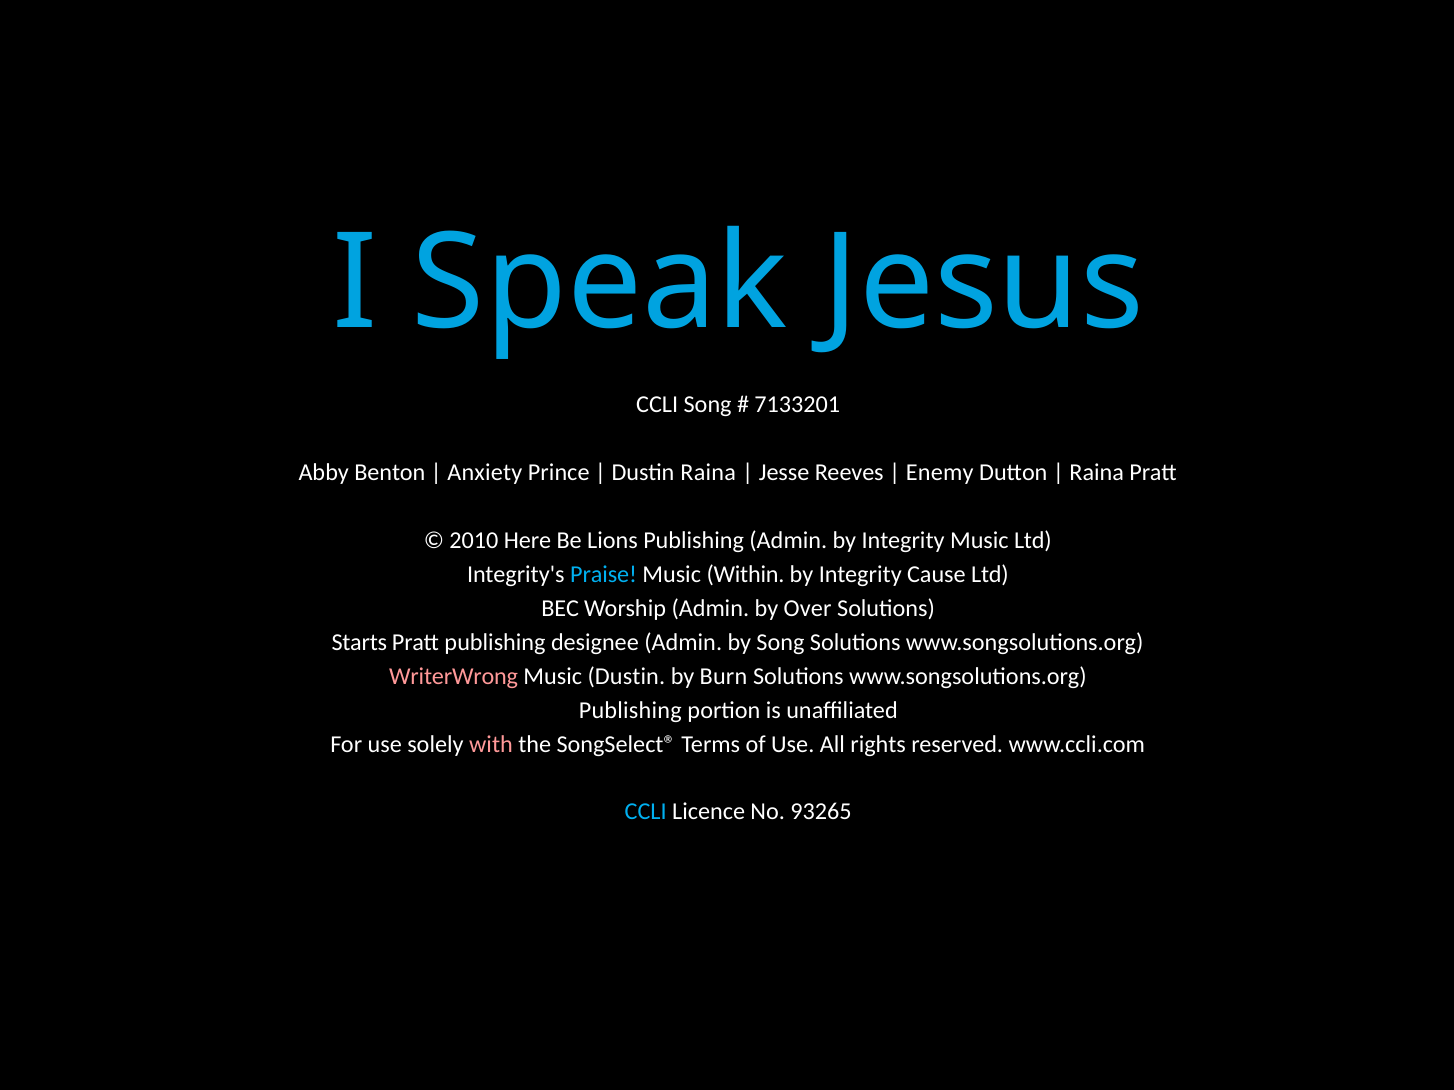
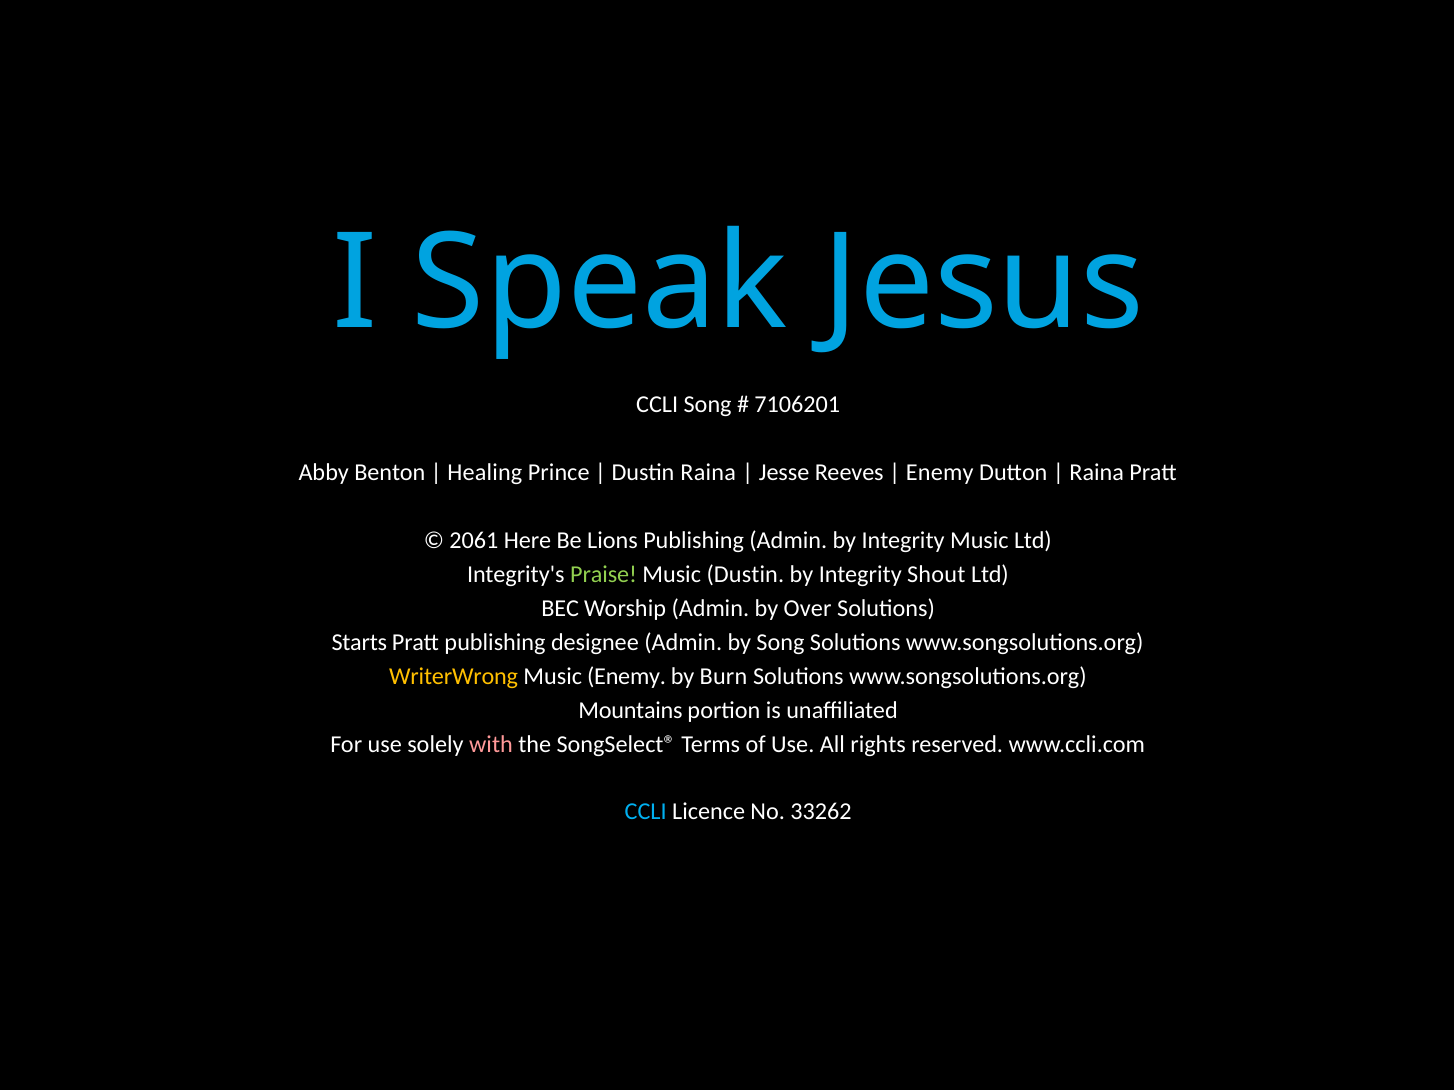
7133201: 7133201 -> 7106201 (797, 405)
Anxiety: Anxiety -> Healing (485, 473)
2010: 2010 -> 2061 (474, 541)
Praise colour: light blue -> light green (604, 575)
Music Within: Within -> Dustin (745, 575)
Cause: Cause -> Shout (936, 575)
WriterWrong colour: pink -> yellow (454, 676)
Music Dustin: Dustin -> Enemy (627, 676)
Publishing: Publishing -> Mountains (631, 710)
93265: 93265 -> 33262 (821, 812)
